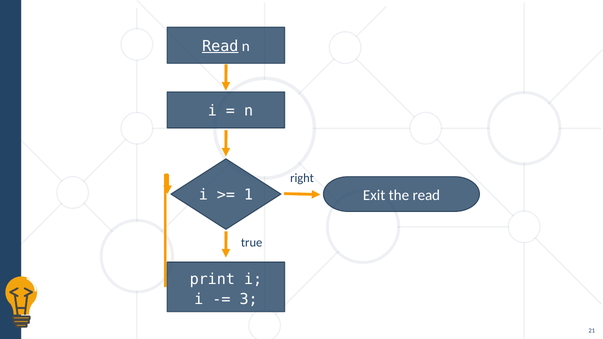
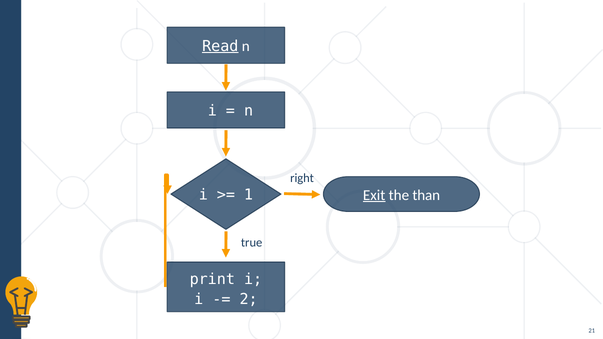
Exit underline: none -> present (374, 195)
the read: read -> than (426, 195)
3: 3 -> 2 (249, 299)
